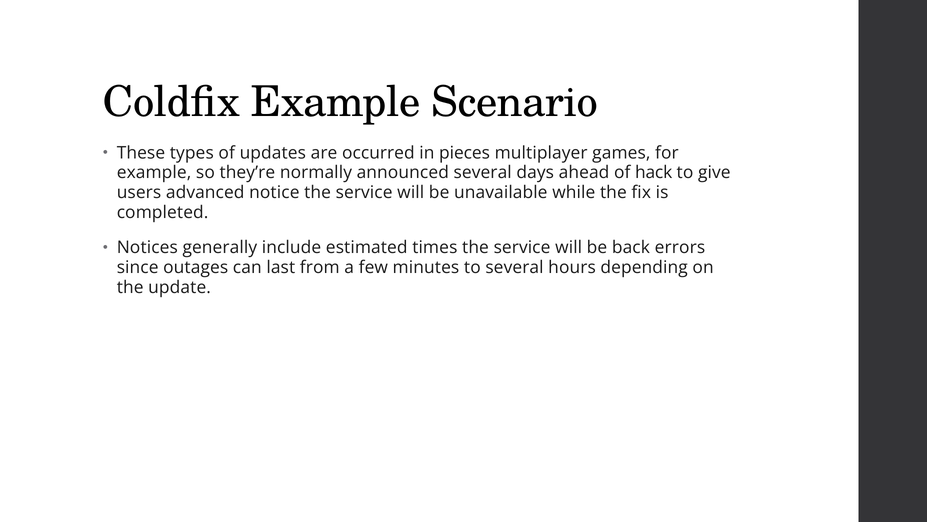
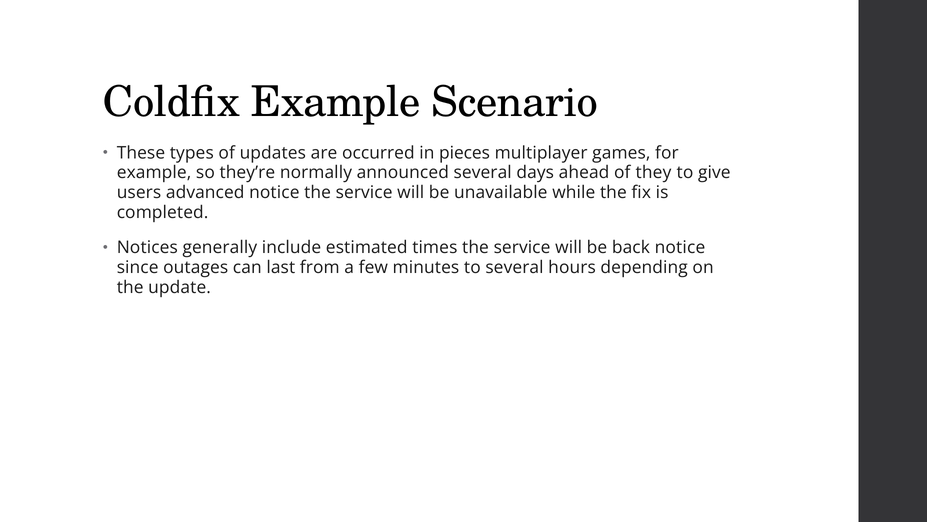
hack: hack -> they (653, 172)
back errors: errors -> notice (680, 247)
